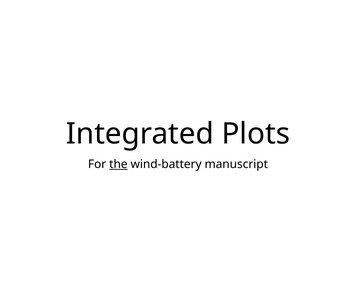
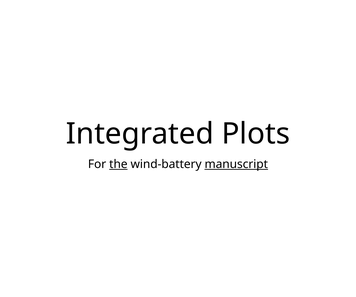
manuscript underline: none -> present (236, 164)
